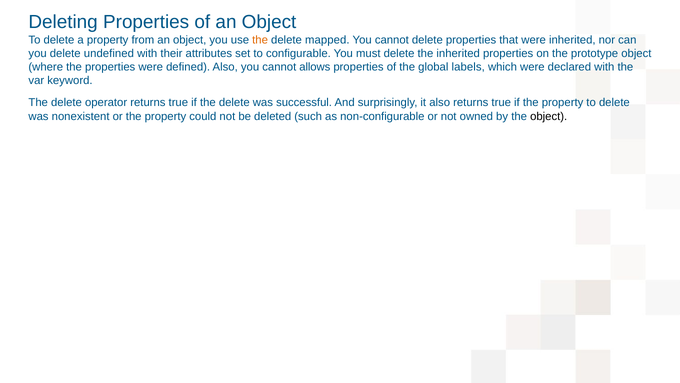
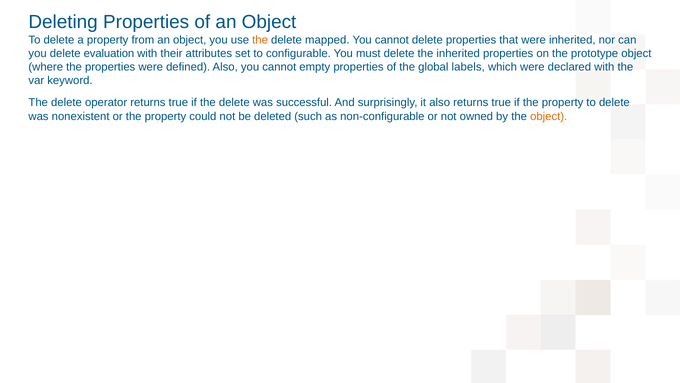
undefined: undefined -> evaluation (109, 53)
allows: allows -> empty (315, 67)
object colour: black -> orange (549, 116)
